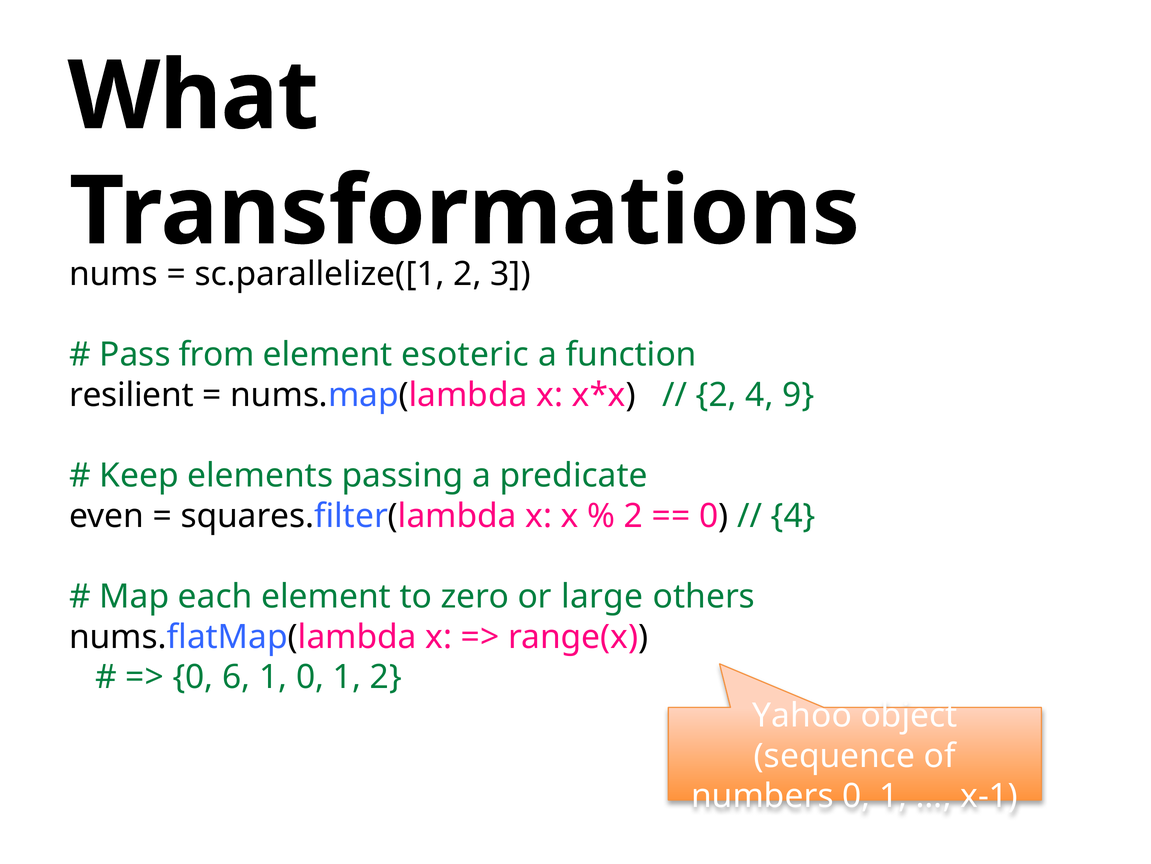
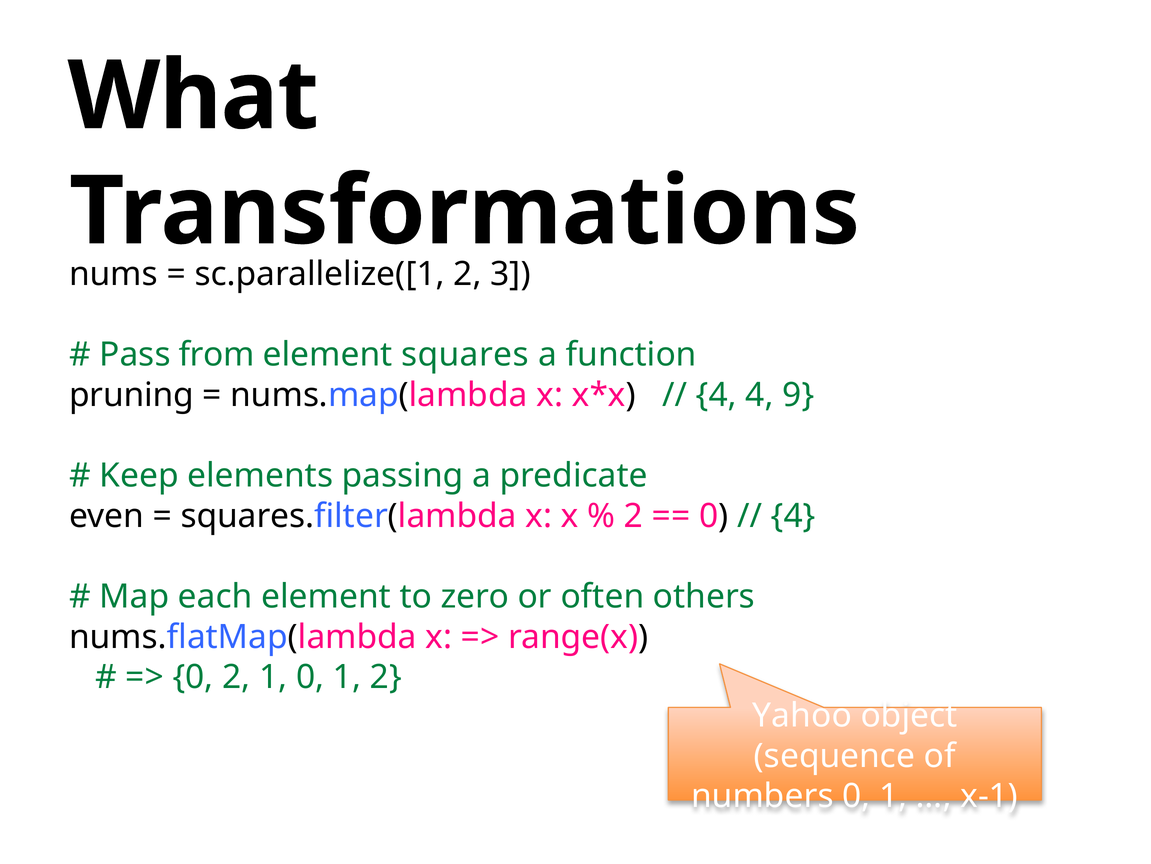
esoteric: esoteric -> squares (465, 354)
resilient: resilient -> pruning (131, 395)
2: 2 -> 4 (716, 395)
large: large -> often (602, 596)
0 6: 6 -> 2 (236, 677)
